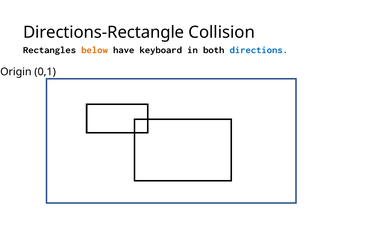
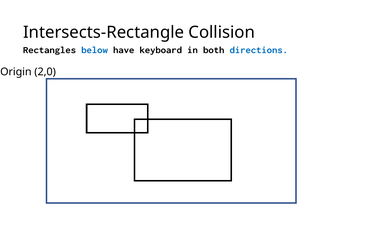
Directions-Rectangle: Directions-Rectangle -> Intersects-Rectangle (104, 32)
below colour: orange -> blue (95, 50)
0,1: 0,1 -> 2,0 (45, 72)
